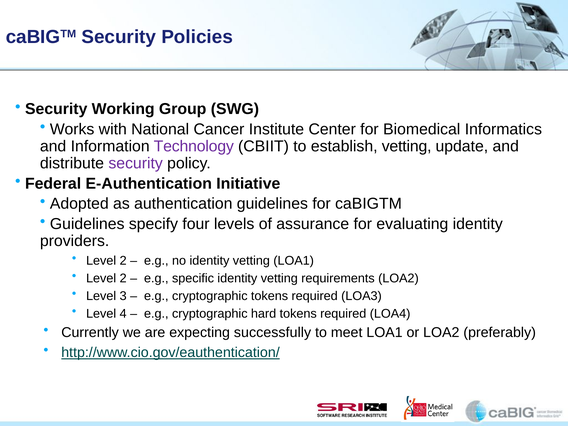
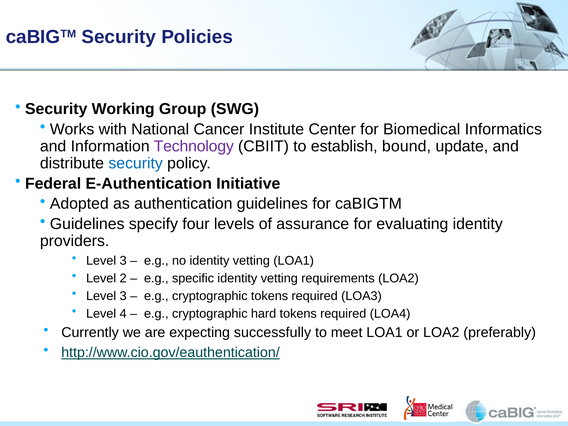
establish vetting: vetting -> bound (406, 146)
security colour: purple -> blue (136, 163)
2: 2 -> 3 (123, 261)
